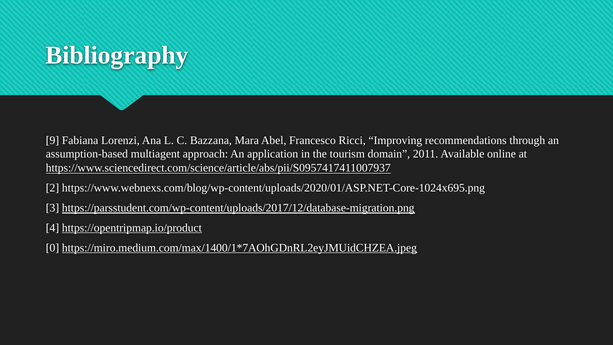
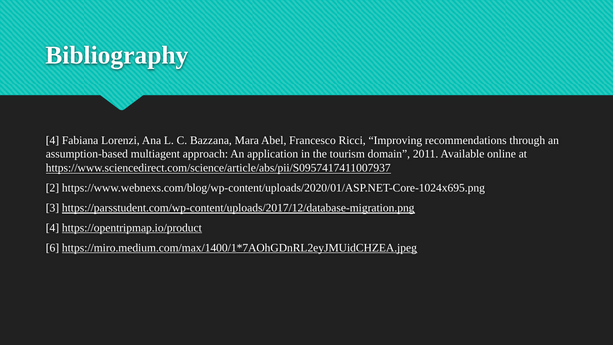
9: 9 -> 4 (52, 140)
0: 0 -> 6 (52, 248)
